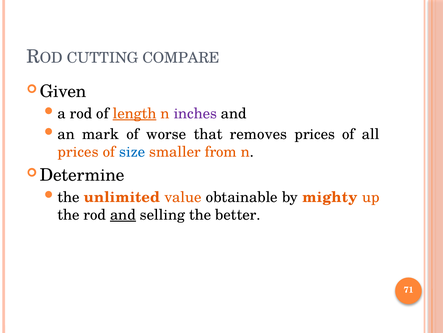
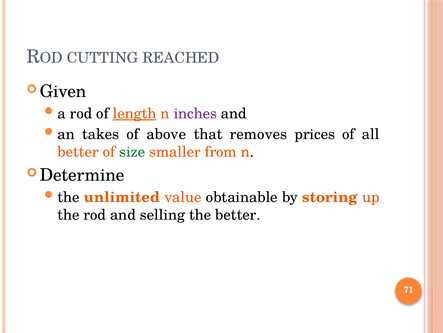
COMPARE: COMPARE -> REACHED (181, 58)
mark: mark -> takes (101, 134)
worse: worse -> above (166, 134)
prices: prices -> better (78, 152)
size colour: blue -> green (132, 152)
mighty: mighty -> storing (330, 197)
and underline: present -> none (123, 214)
